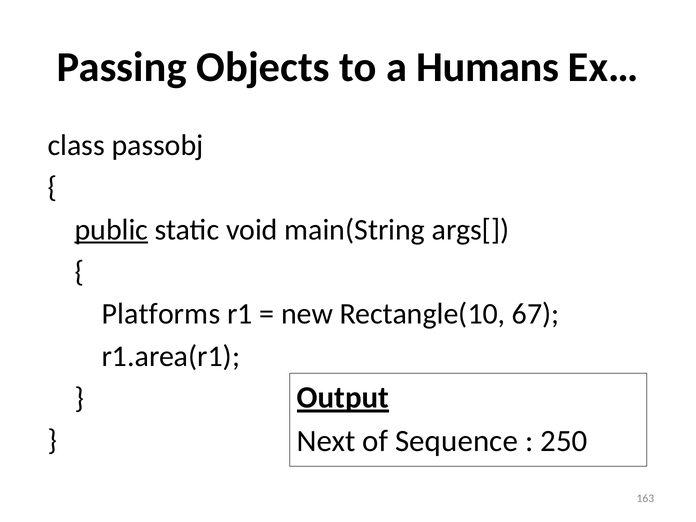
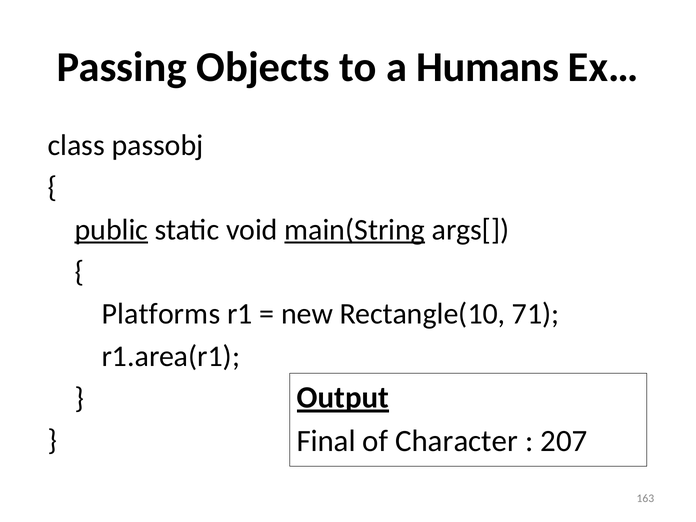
main(String underline: none -> present (355, 230)
67: 67 -> 71 (536, 314)
Next: Next -> Final (326, 441)
Sequence: Sequence -> Character (457, 441)
250: 250 -> 207 (564, 441)
